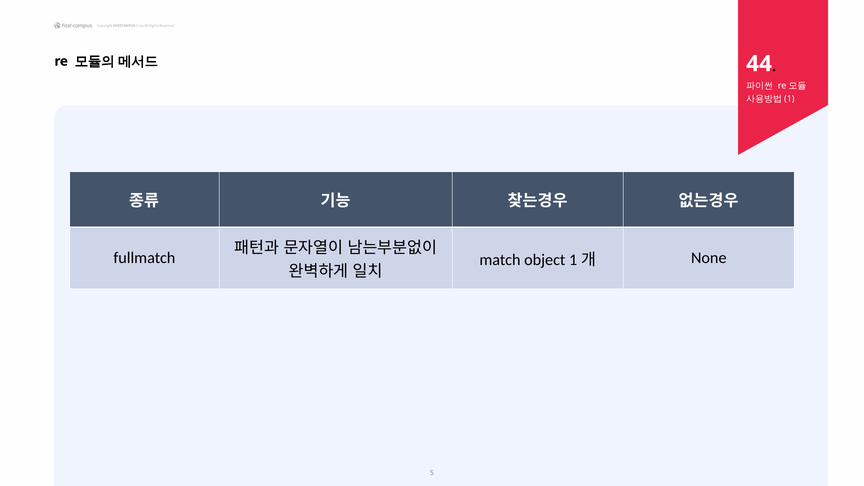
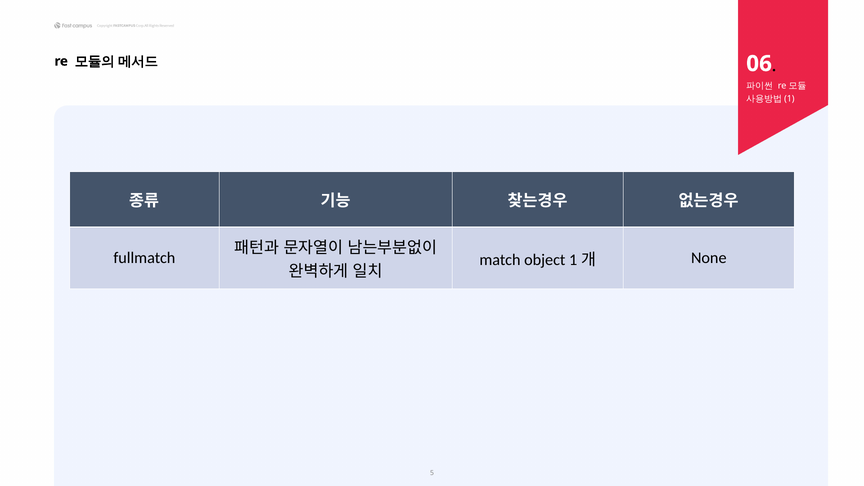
44: 44 -> 06 (759, 64)
